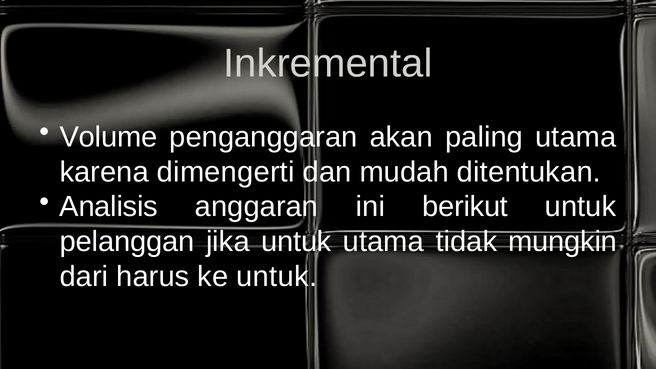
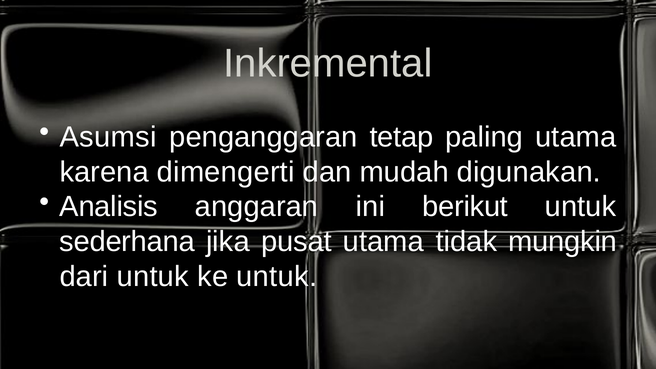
Volume: Volume -> Asumsi (108, 137)
akan: akan -> tetap (401, 137)
ditentukan: ditentukan -> digunakan (529, 172)
pelanggan: pelanggan -> sederhana (127, 242)
jika untuk: untuk -> pusat (297, 242)
dari harus: harus -> untuk (153, 277)
